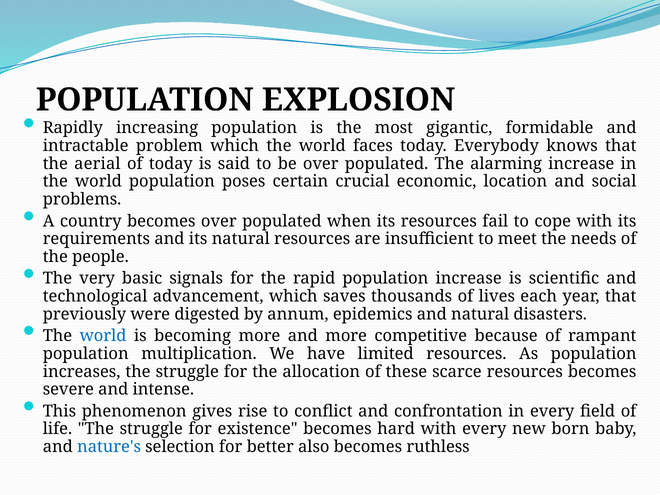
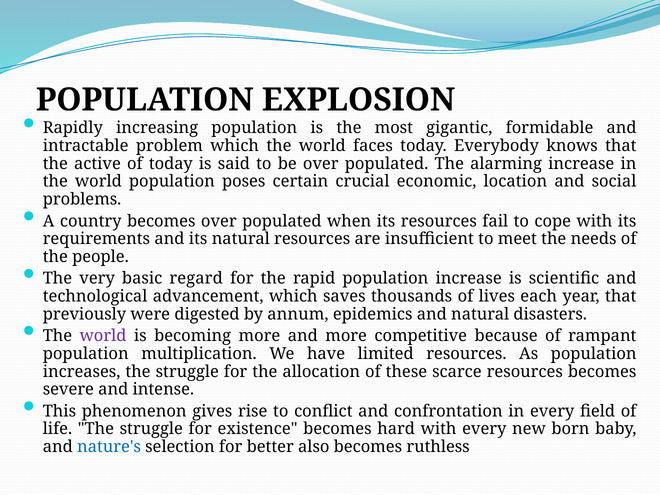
aerial: aerial -> active (97, 164)
signals: signals -> regard (196, 278)
world colour: blue -> purple (103, 336)
